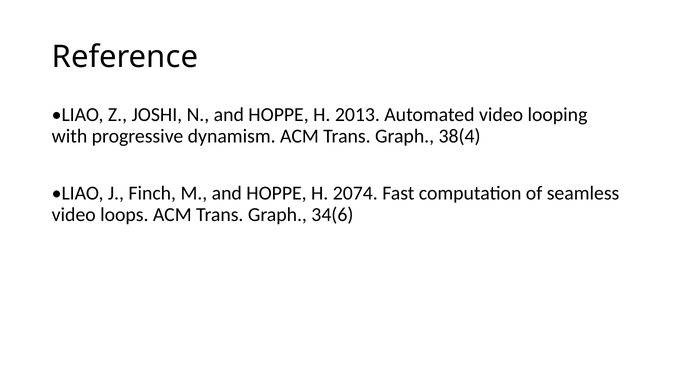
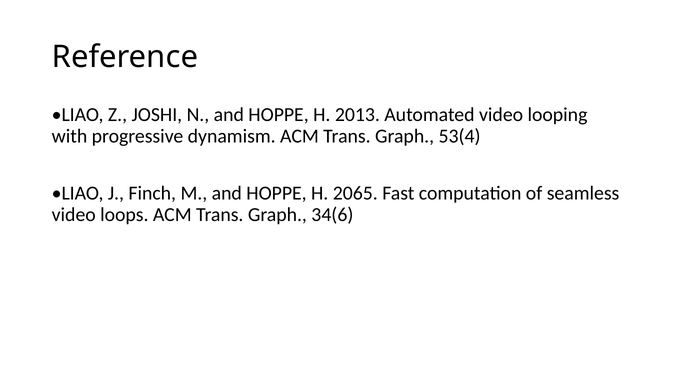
38(4: 38(4 -> 53(4 (460, 136)
2074: 2074 -> 2065 (355, 193)
